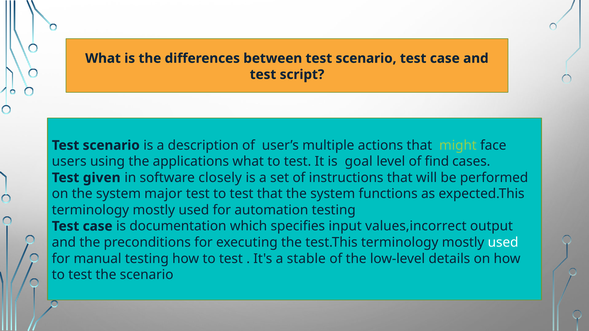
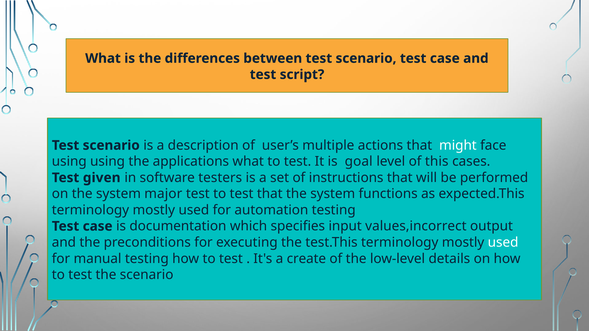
might colour: light green -> white (458, 145)
users: users -> using (69, 162)
find: find -> this (437, 162)
closely: closely -> testers (220, 178)
stable: stable -> create (306, 259)
